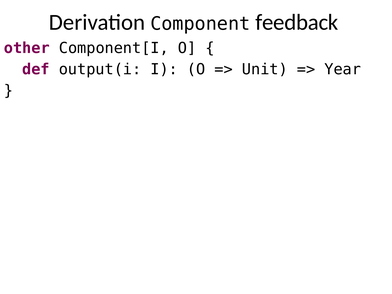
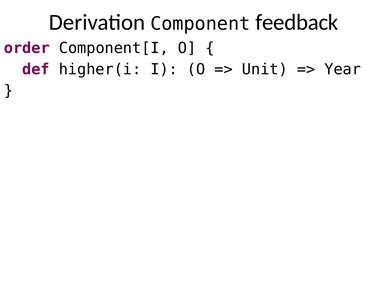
other: other -> order (27, 48)
output(i: output(i -> higher(i (100, 69)
